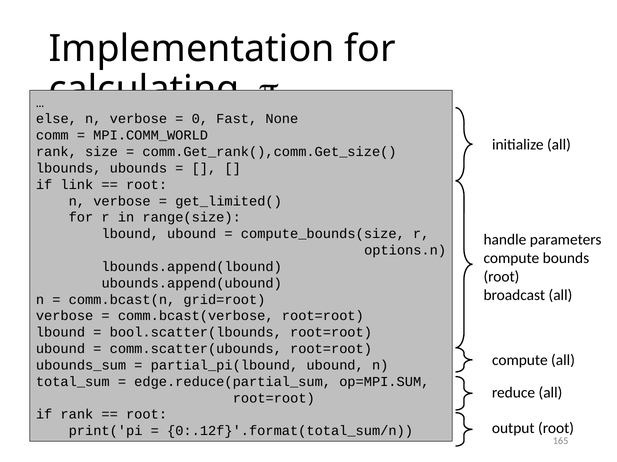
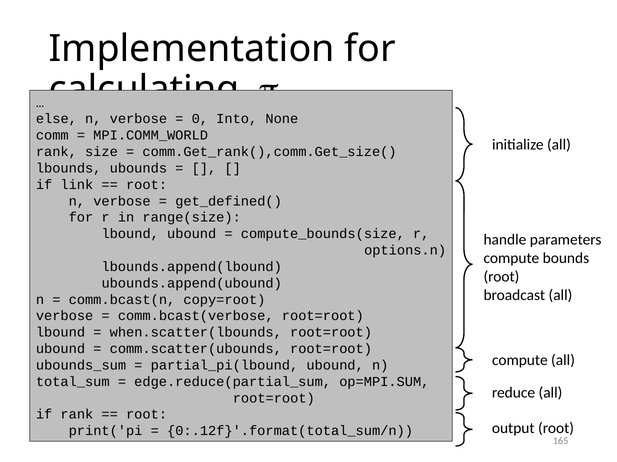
Fast: Fast -> Into (237, 119)
get_limited(: get_limited( -> get_defined( (229, 201)
grid=root: grid=root -> copy=root (224, 300)
bool.scatter(lbounds: bool.scatter(lbounds -> when.scatter(lbounds (196, 333)
